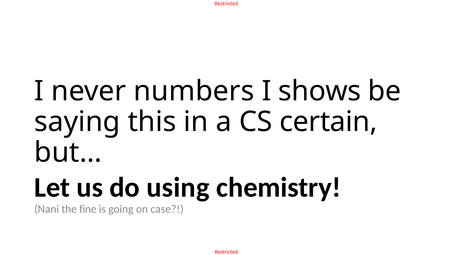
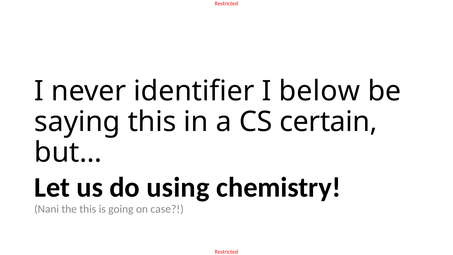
numbers: numbers -> identifier (194, 91)
shows: shows -> below (319, 91)
the fine: fine -> this (88, 209)
